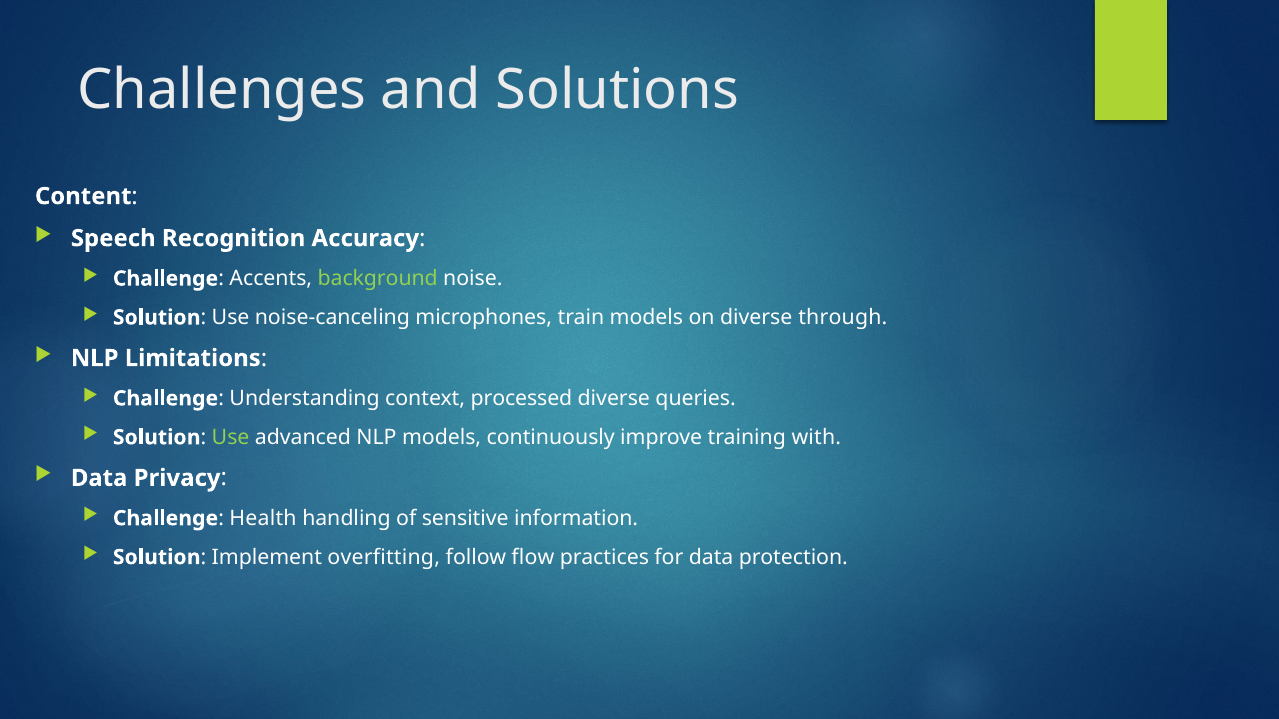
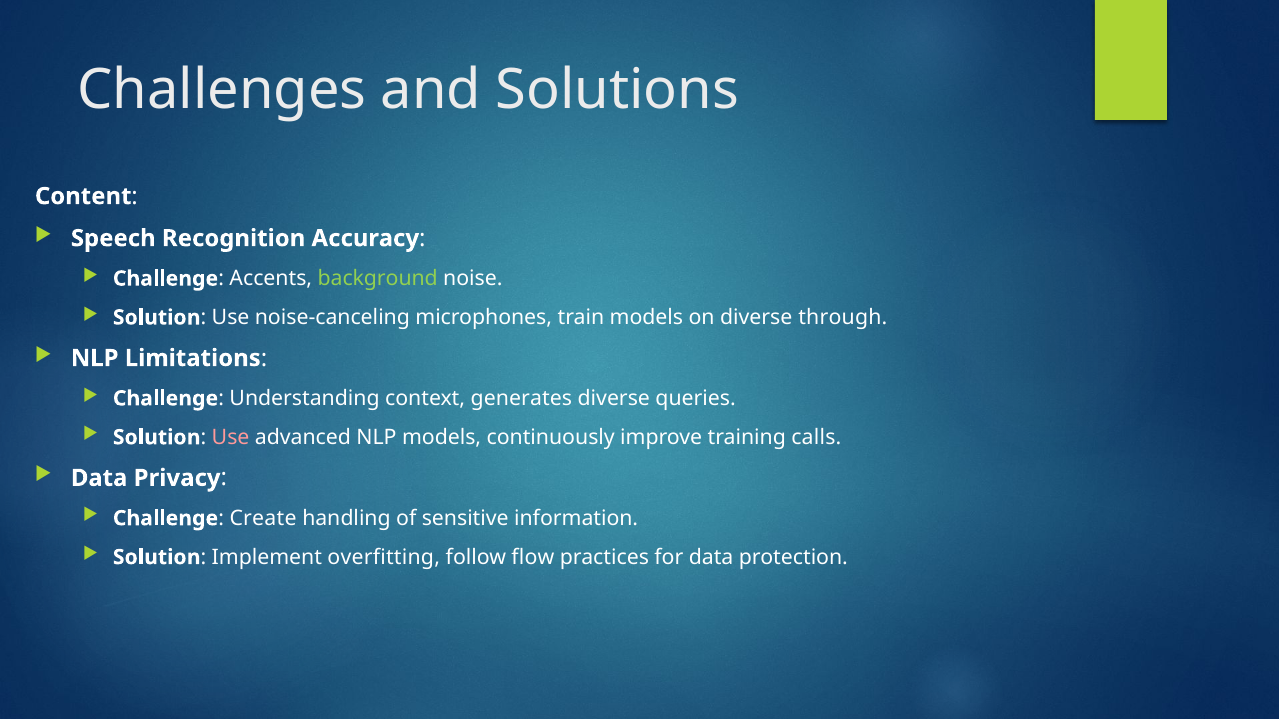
processed: processed -> generates (521, 399)
Use colour: light green -> pink (231, 438)
with: with -> calls (816, 438)
Health: Health -> Create (263, 519)
